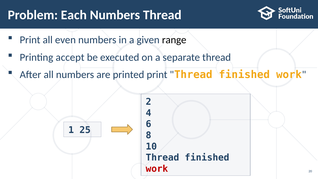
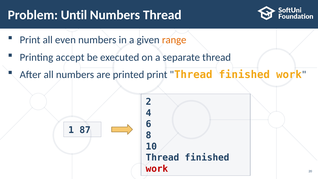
Each: Each -> Until (74, 15)
range colour: black -> orange (174, 40)
25: 25 -> 87 (85, 130)
